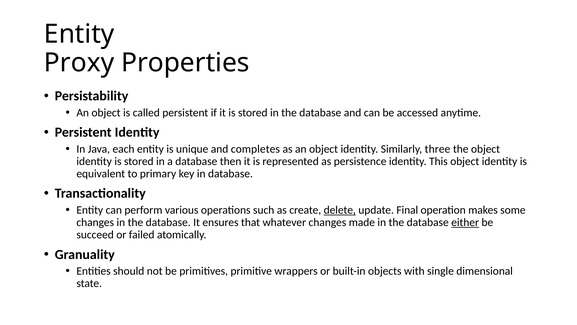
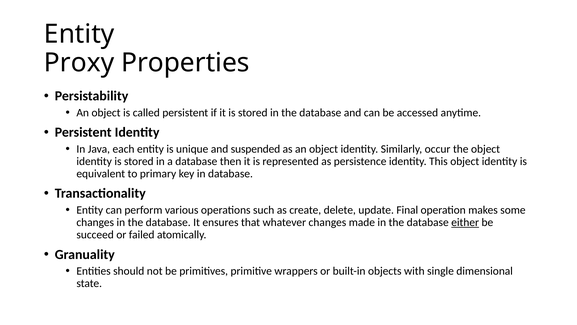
completes: completes -> suspended (256, 149)
three: three -> occur (438, 149)
delete underline: present -> none (340, 210)
